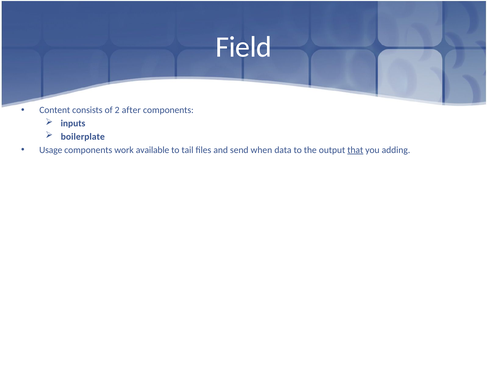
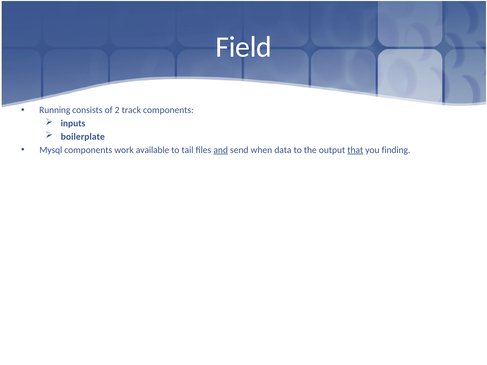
Content: Content -> Running (55, 110)
after: after -> track (131, 110)
Usage: Usage -> Mysql (51, 150)
and underline: none -> present (221, 150)
adding: adding -> finding (396, 150)
